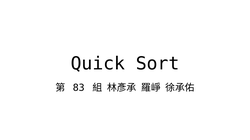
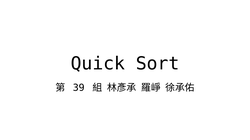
83: 83 -> 39 (79, 88)
